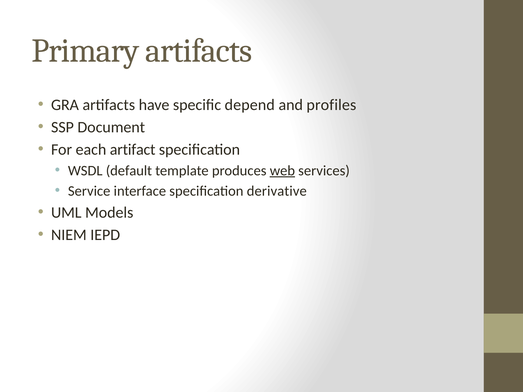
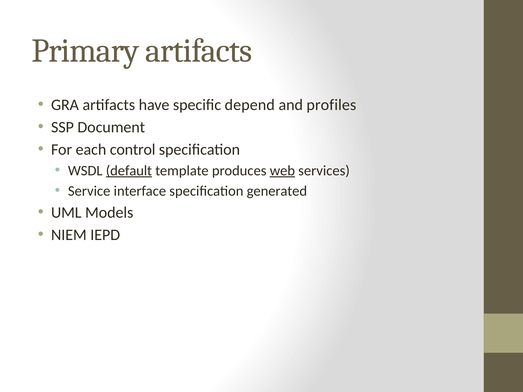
artifact: artifact -> control (133, 150)
default underline: none -> present (129, 171)
derivative: derivative -> generated (277, 191)
